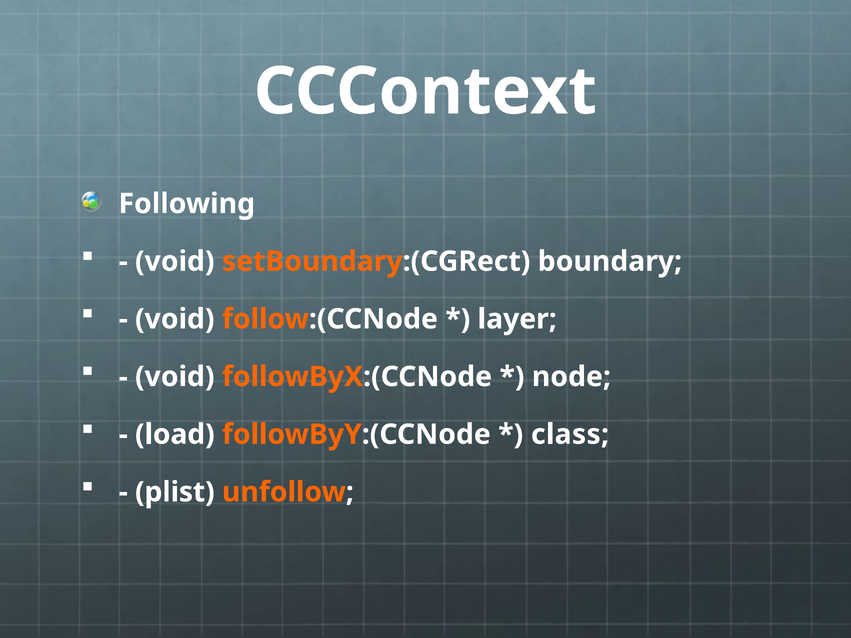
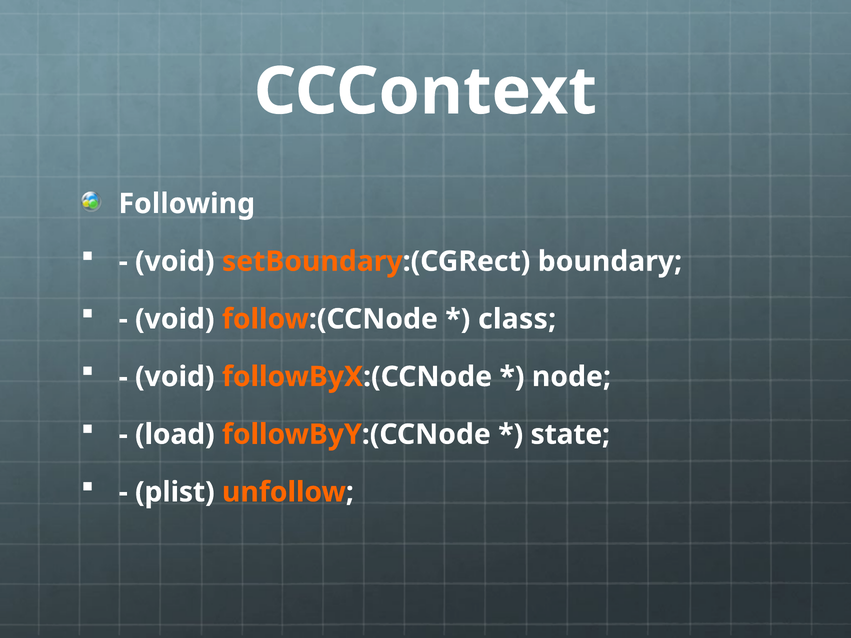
layer: layer -> class (517, 319)
class: class -> state (570, 435)
